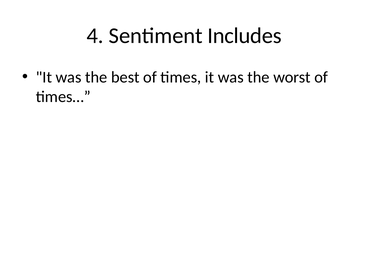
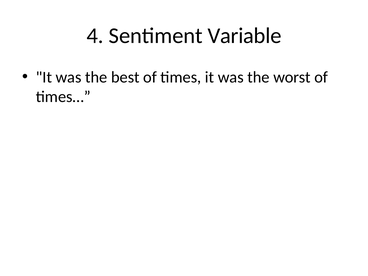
Includes: Includes -> Variable (245, 36)
